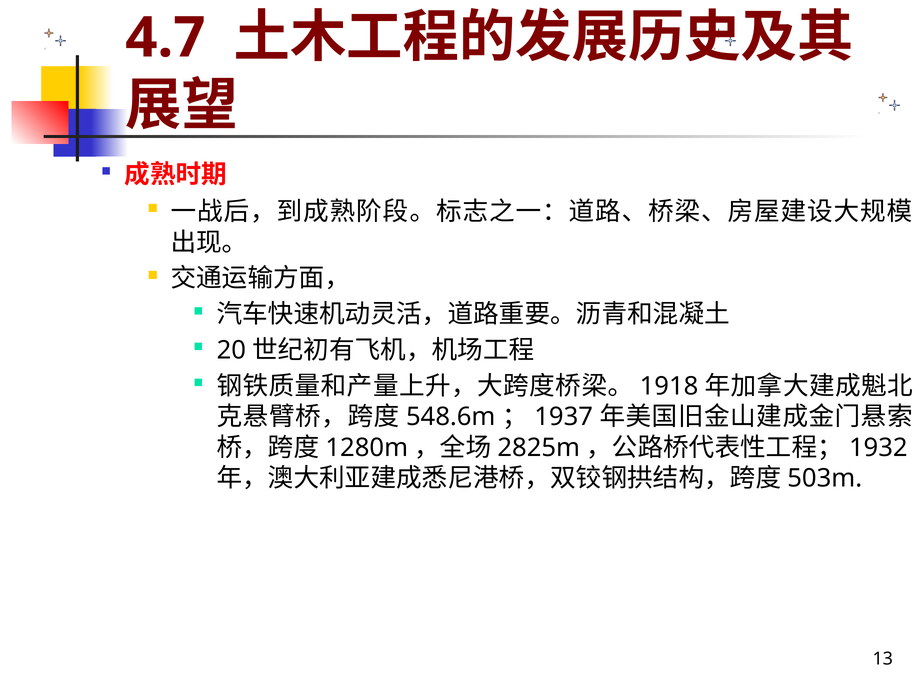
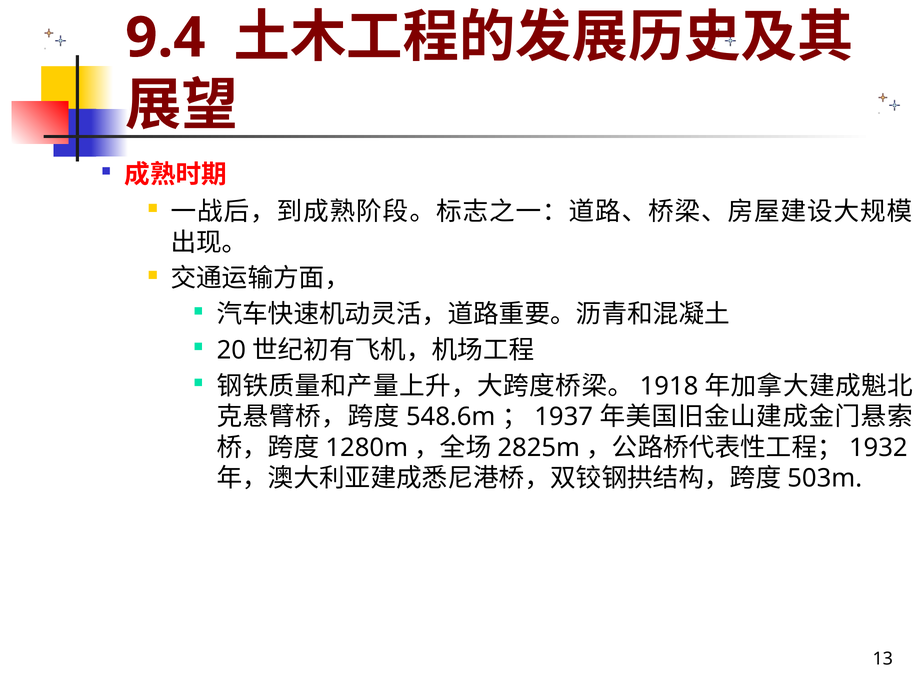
4.7: 4.7 -> 9.4 (165, 38)
